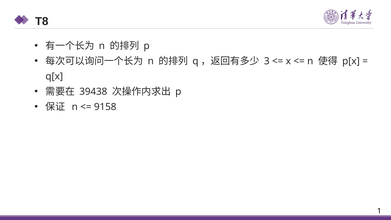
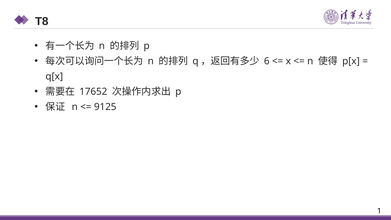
3: 3 -> 6 (267, 61)
39438: 39438 -> 17652 (93, 92)
9158: 9158 -> 9125 (105, 107)
